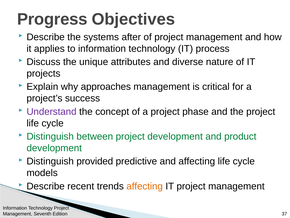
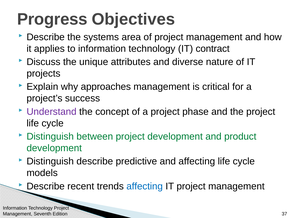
after: after -> area (131, 37)
process: process -> contract (213, 49)
Distinguish provided: provided -> describe (95, 161)
affecting colour: orange -> blue (145, 186)
